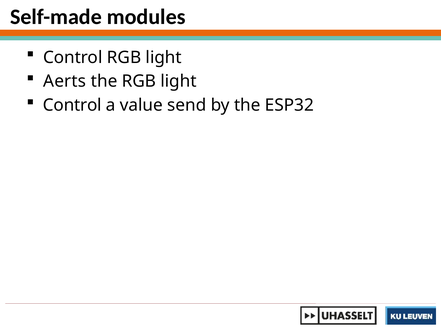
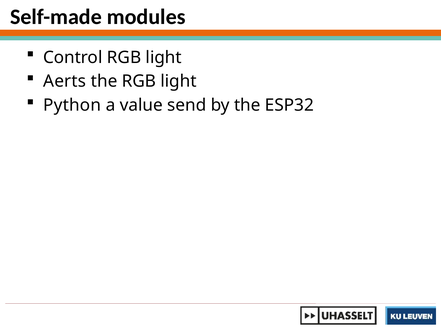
Control: Control -> Python (72, 106)
